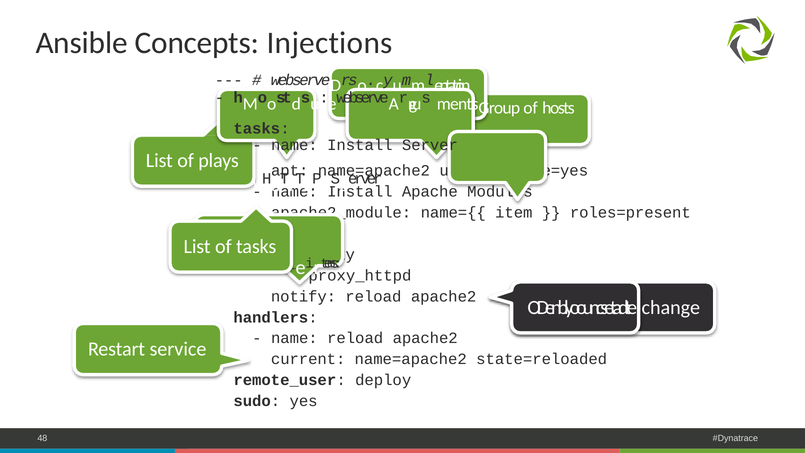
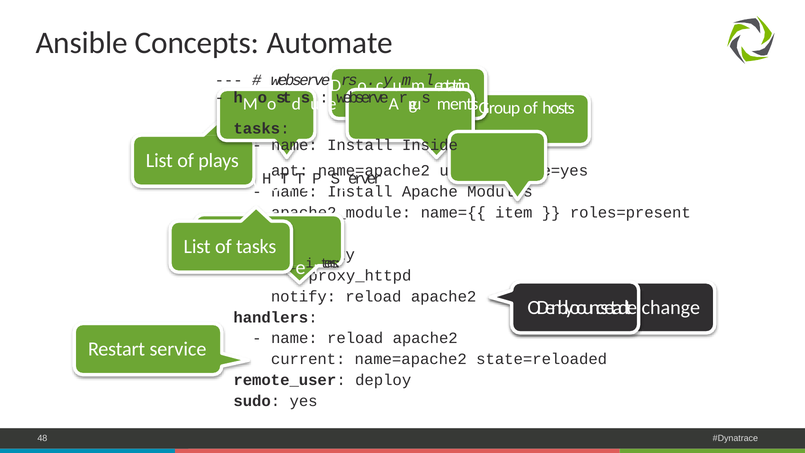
Injections: Injections -> Automate (330, 43)
Server: Server -> Inside (430, 145)
